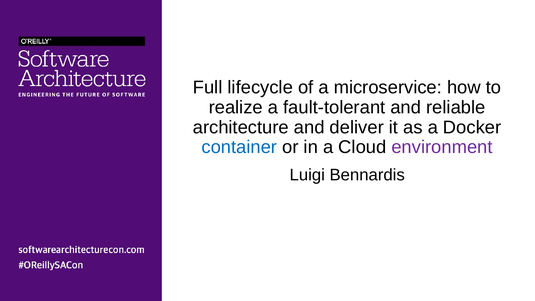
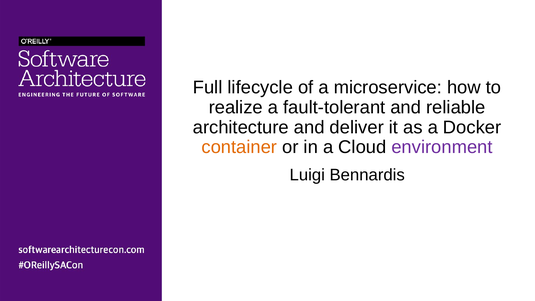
container colour: blue -> orange (239, 147)
